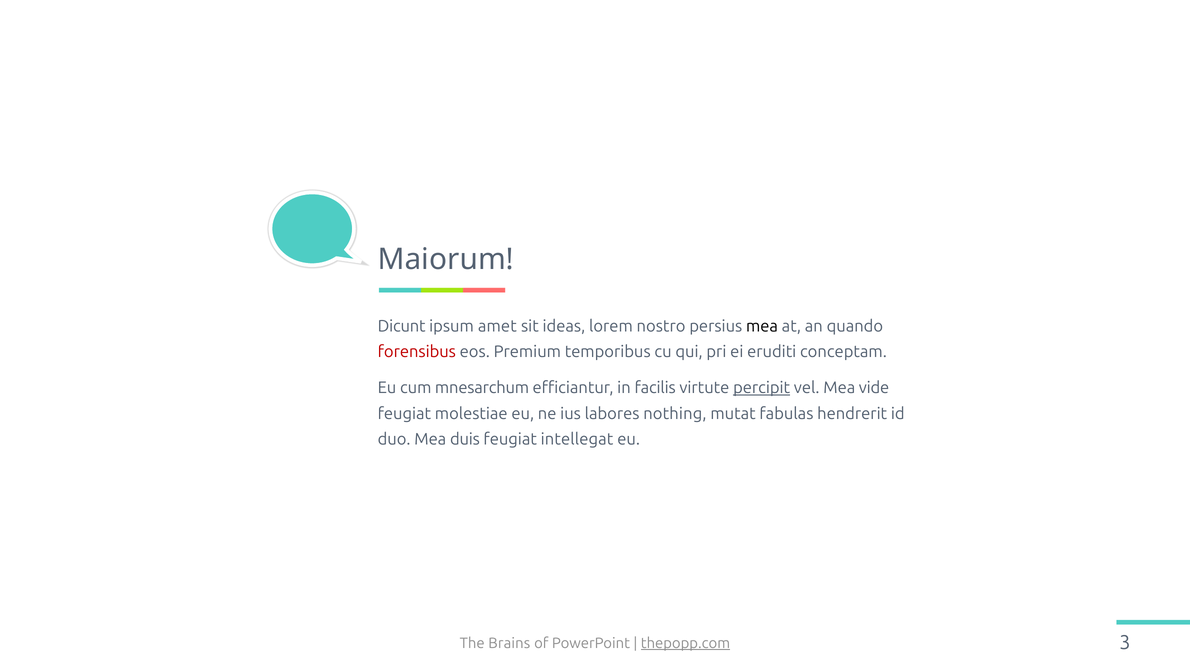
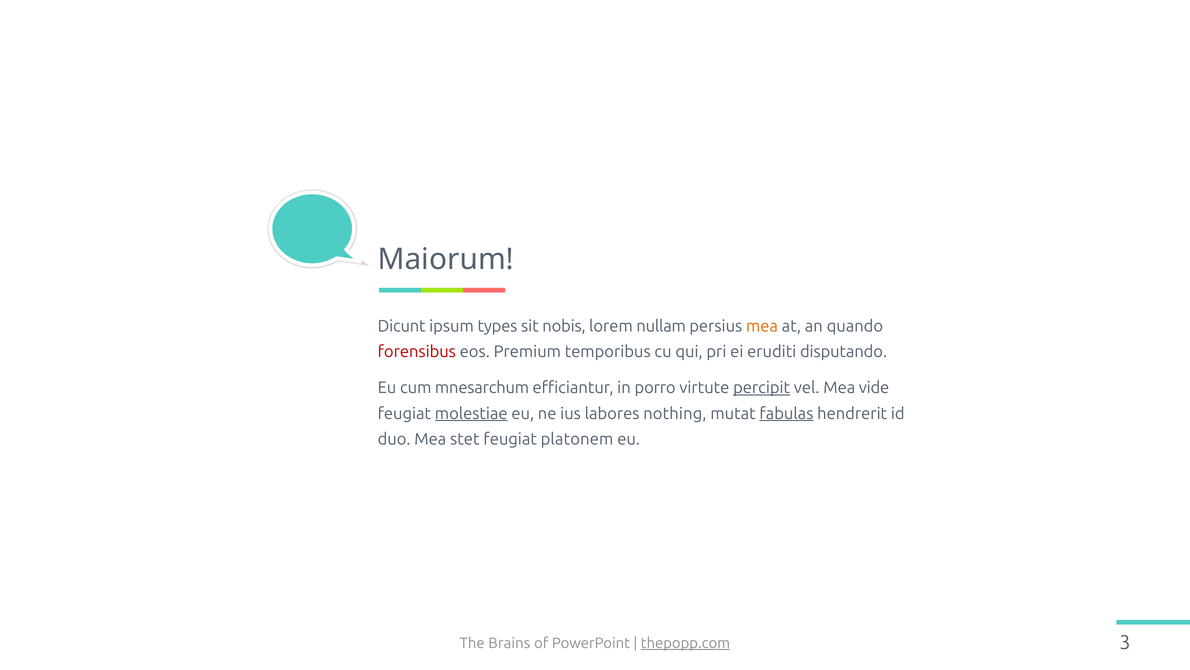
amet: amet -> types (497, 326)
ideas: ideas -> nobis (564, 326)
nostro: nostro -> nullam (661, 326)
mea colour: black -> orange (762, 326)
conceptam: conceptam -> disputando (843, 352)
facilis: facilis -> porro (655, 387)
molestiae underline: none -> present (471, 413)
fabulas underline: none -> present (786, 413)
duis: duis -> stet (465, 439)
intellegat: intellegat -> platonem (577, 439)
